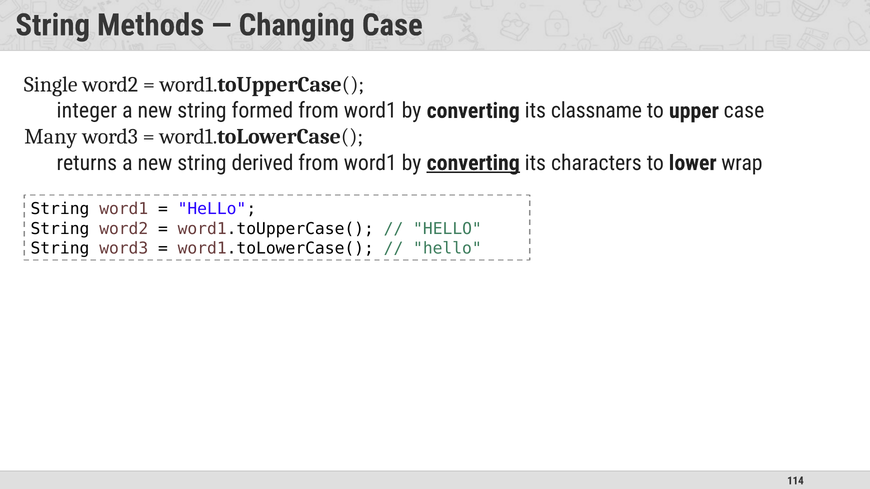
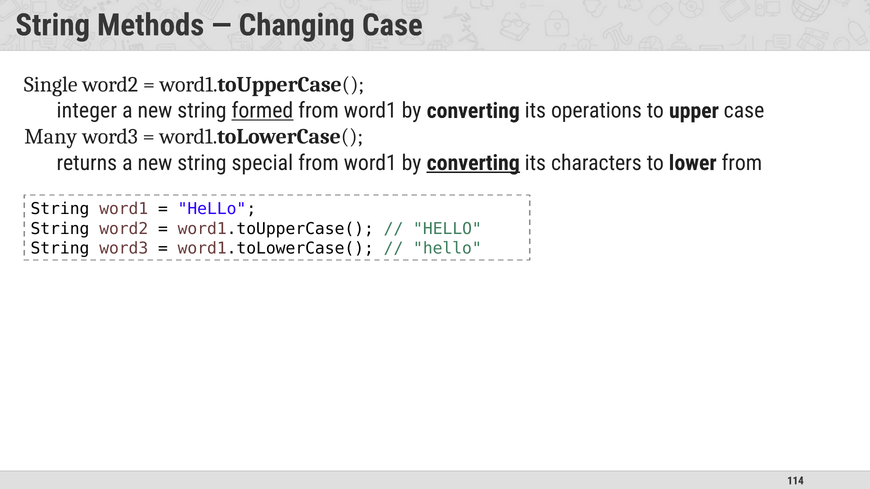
formed underline: none -> present (262, 111)
classname: classname -> operations (596, 111)
derived: derived -> special (262, 163)
lower wrap: wrap -> from (742, 163)
